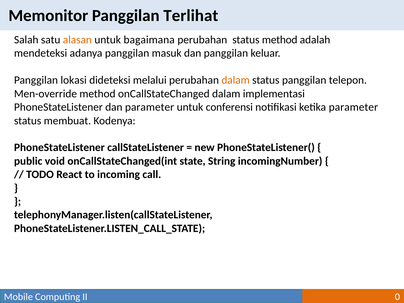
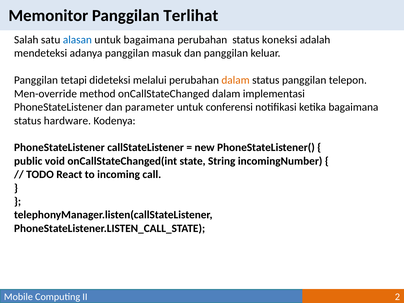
alasan colour: orange -> blue (77, 40)
status method: method -> koneksi (280, 40)
lokasi: lokasi -> tetapi (74, 80)
ketika parameter: parameter -> bagaimana (353, 107)
membuat: membuat -> hardware (67, 121)
0: 0 -> 2 (397, 297)
